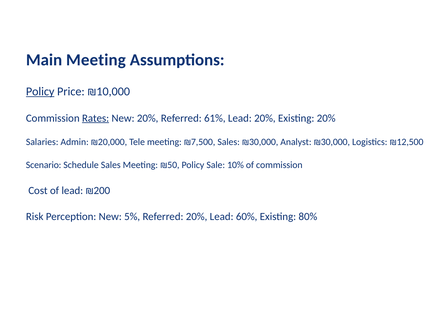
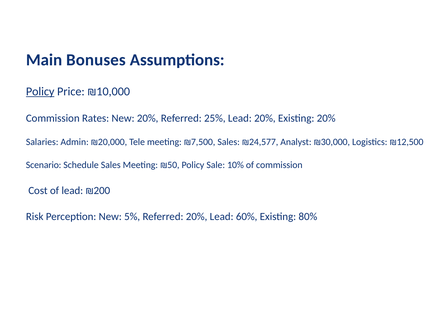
Main Meeting: Meeting -> Bonuses (96, 60)
Rates underline: present -> none (96, 118)
61%: 61% -> 25% (215, 118)
Sales ₪30,000: ₪30,000 -> ₪24,577 (260, 142)
